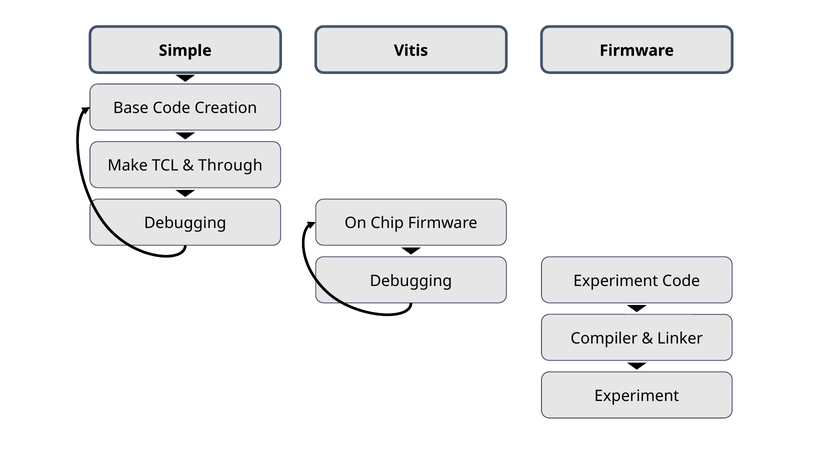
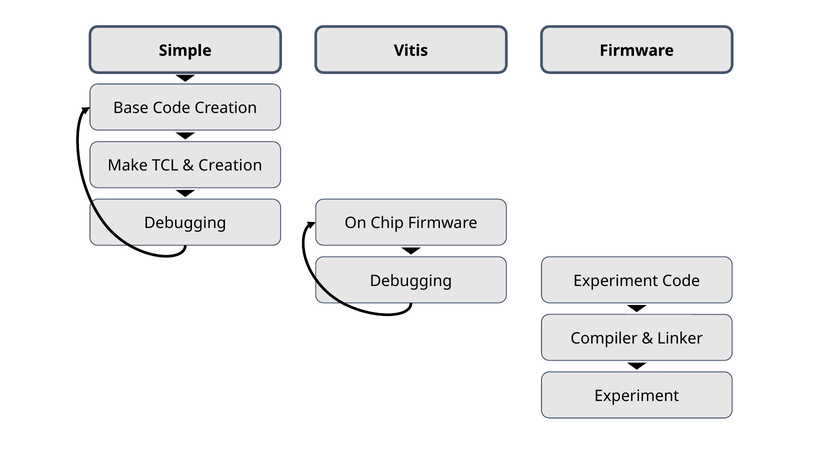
Through: Through -> Creation (230, 166)
